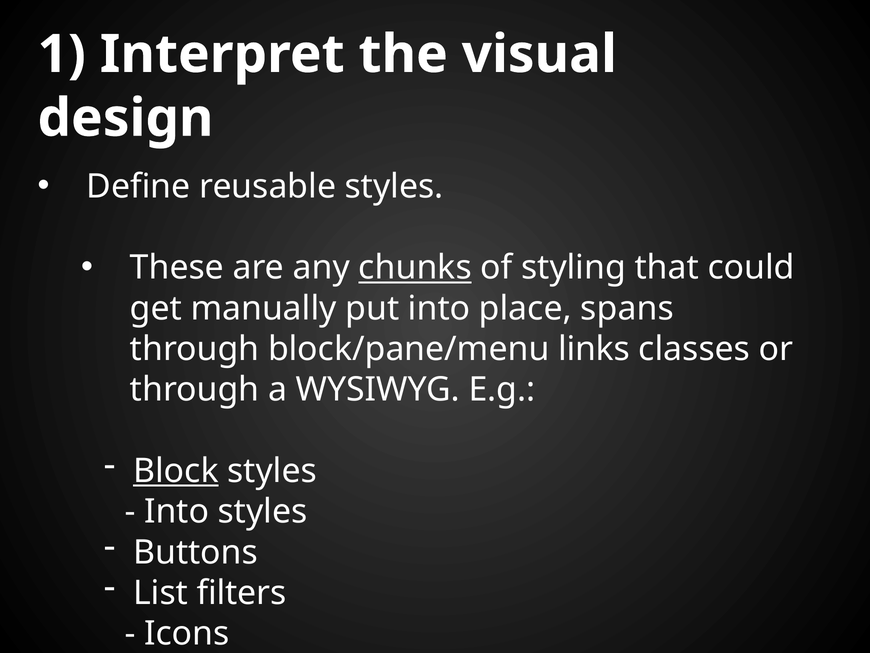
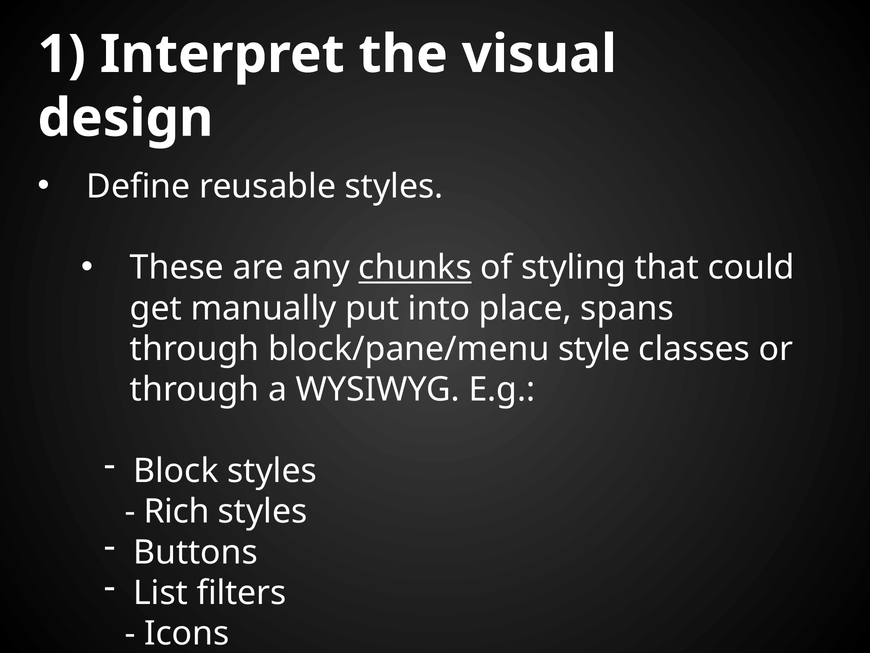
block/pane/menu links: links -> style (594, 349)
Block underline: present -> none (176, 471)
Into: Into -> Rich (177, 511)
